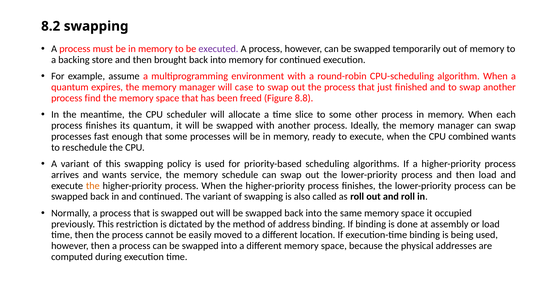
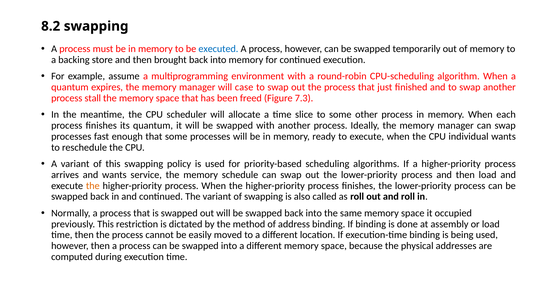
executed colour: purple -> blue (218, 49)
find: find -> stall (93, 98)
8.8: 8.8 -> 7.3 (304, 98)
combined: combined -> individual (469, 137)
